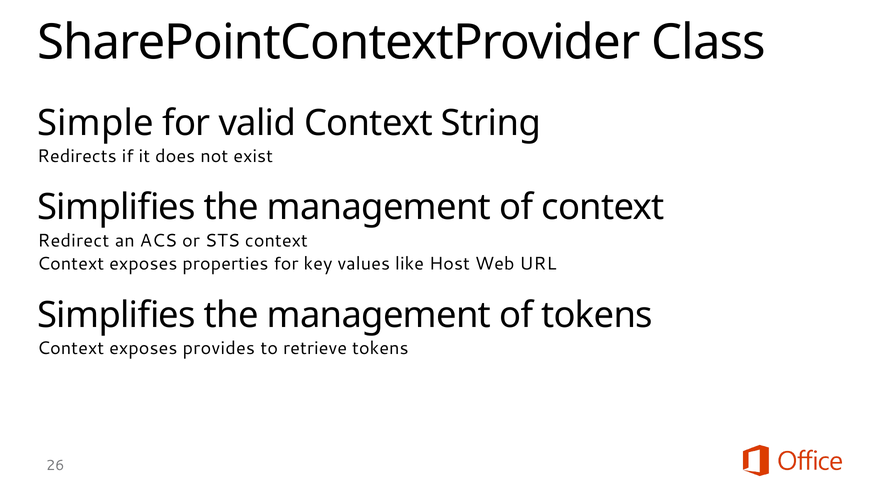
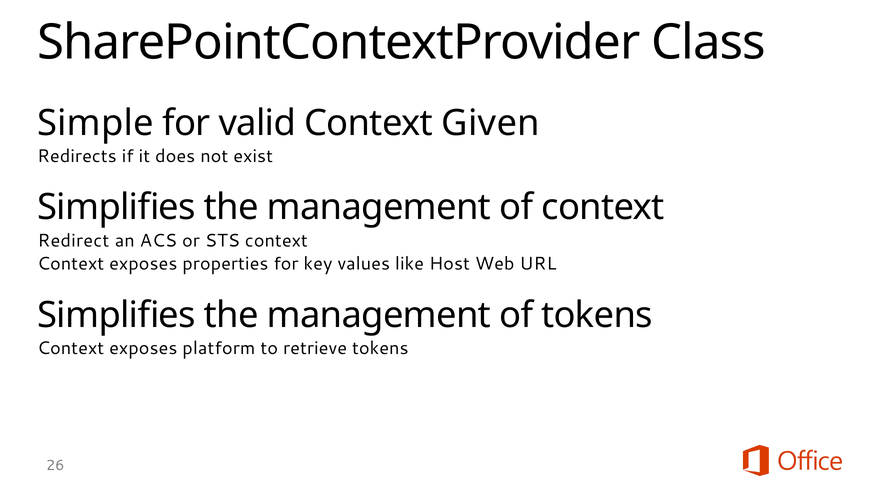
String: String -> Given (491, 123)
provides: provides -> platform (219, 348)
